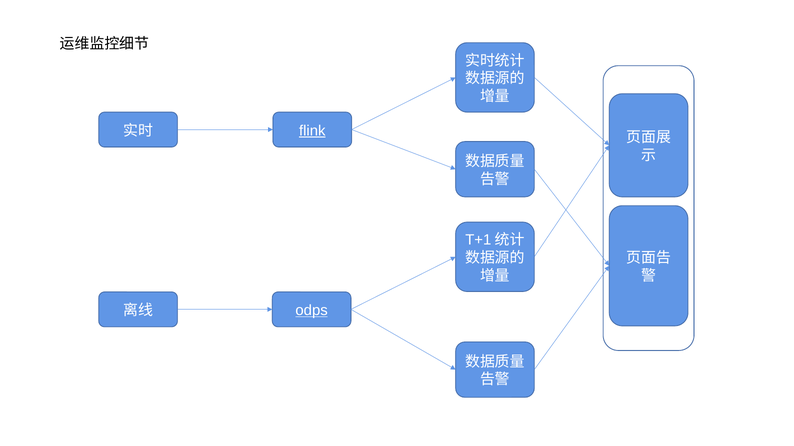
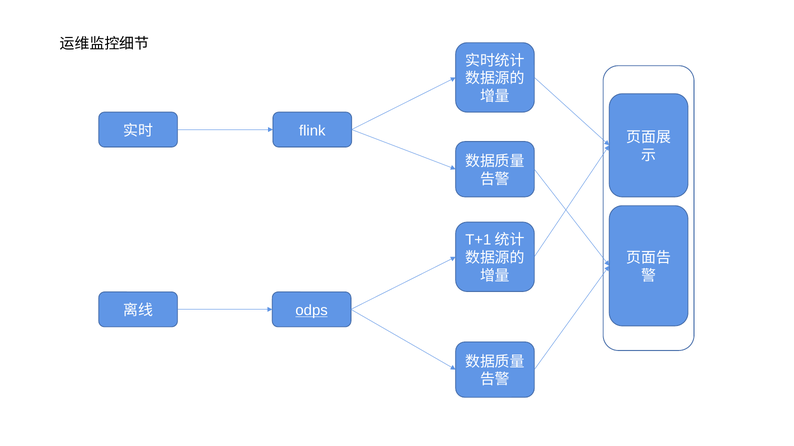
flink underline: present -> none (312, 131)
